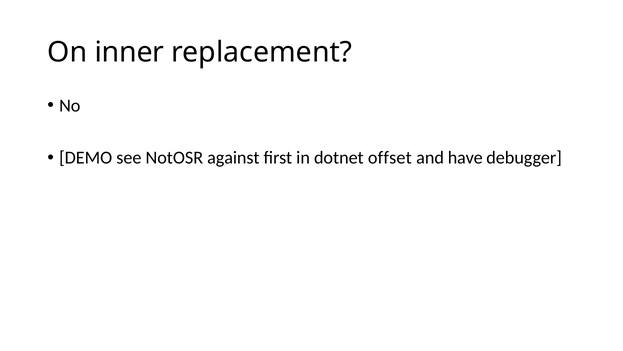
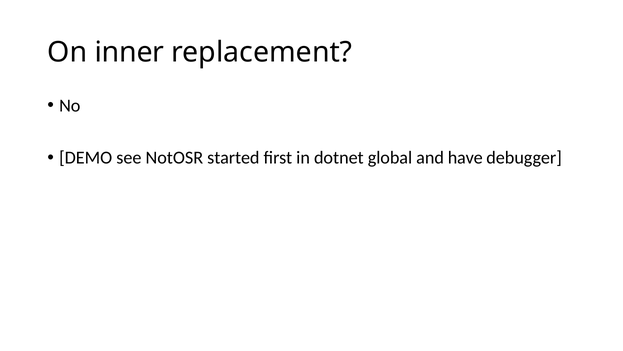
against: against -> started (233, 158)
offset: offset -> global (390, 158)
